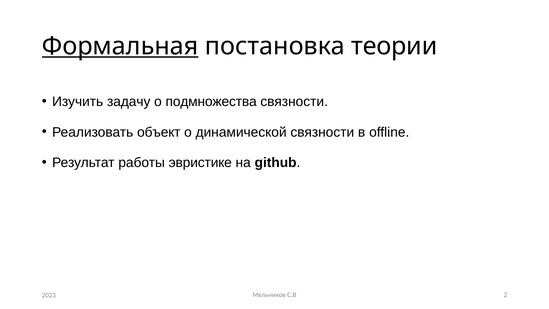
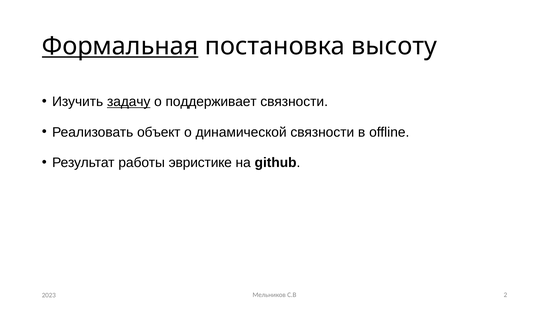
теории: теории -> высоту (394, 46)
задачу underline: none -> present (129, 102)
подмножества: подмножества -> поддерживает (211, 102)
